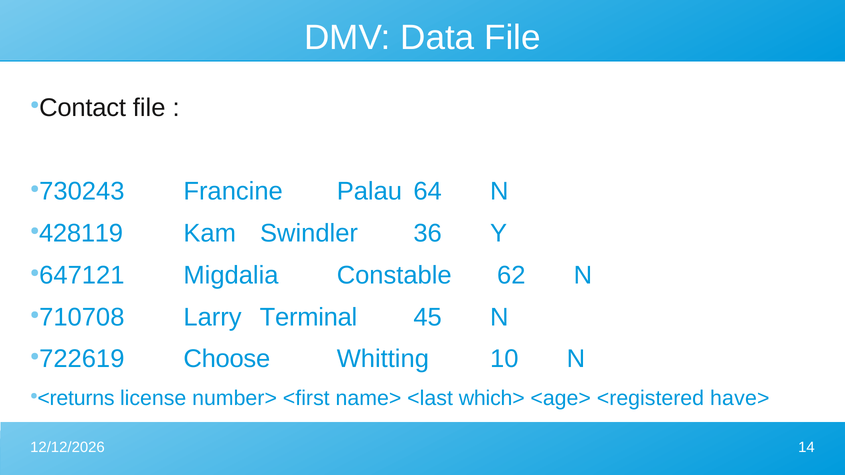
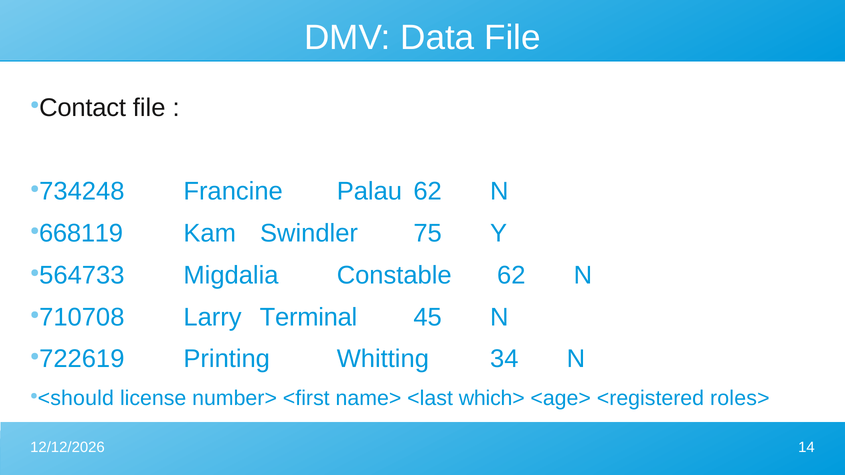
730243: 730243 -> 734248 (82, 192)
Palau 64: 64 -> 62 (428, 192)
428119: 428119 -> 668119 (81, 233)
36: 36 -> 75 (428, 233)
647121: 647121 -> 564733 (82, 275)
Choose: Choose -> Printing (227, 359)
10: 10 -> 34 (504, 359)
<returns: <returns -> <should (76, 398)
have>: have> -> roles> (740, 398)
